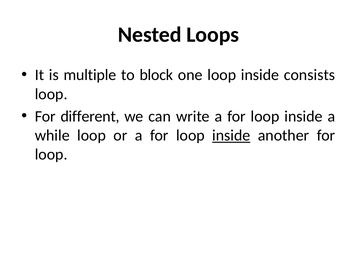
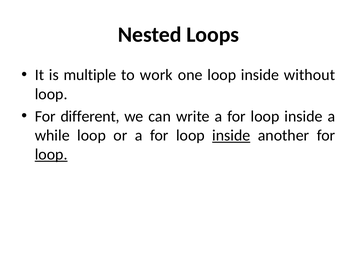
block: block -> work (156, 75)
consists: consists -> without (309, 75)
loop underline: none -> present (51, 154)
